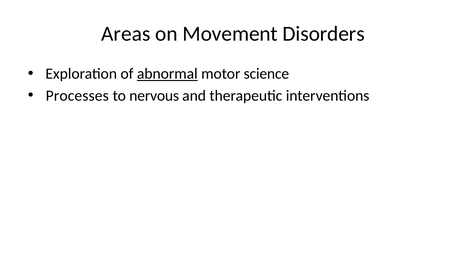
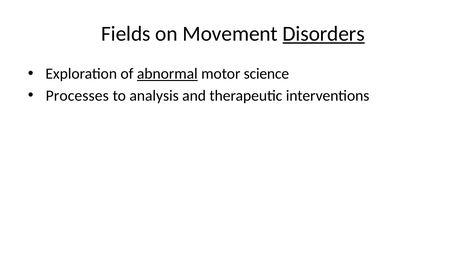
Areas: Areas -> Fields (126, 34)
Disorders underline: none -> present (324, 34)
nervous: nervous -> analysis (154, 96)
